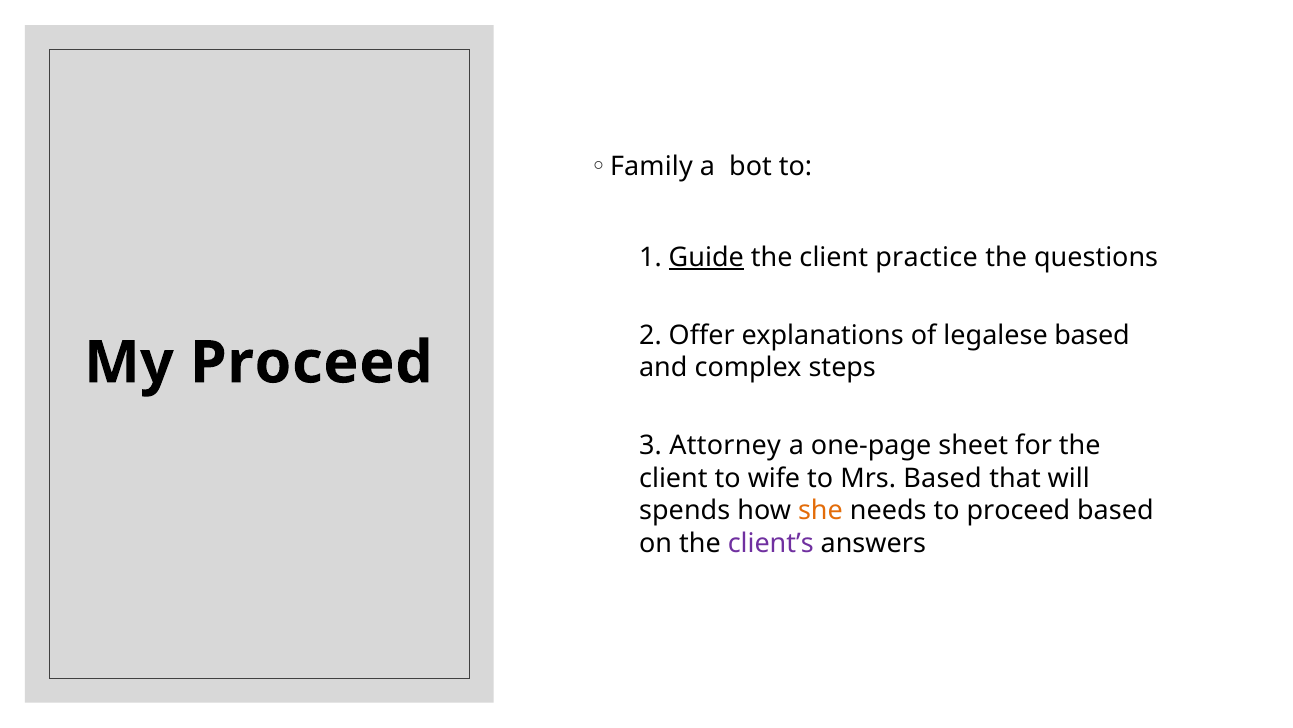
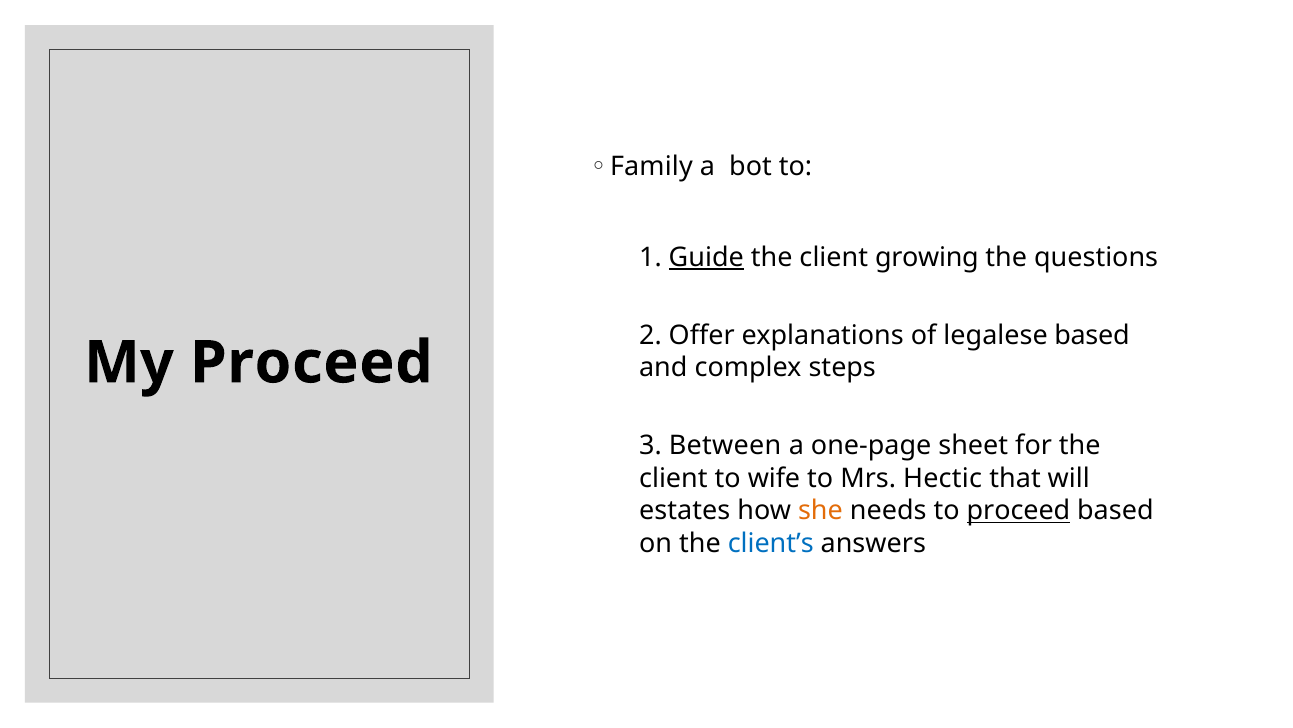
practice: practice -> growing (927, 257)
Attorney: Attorney -> Between (725, 446)
Mrs Based: Based -> Hectic (943, 478)
spends: spends -> estates (685, 510)
proceed underline: none -> present (1019, 510)
client’s colour: purple -> blue (771, 543)
